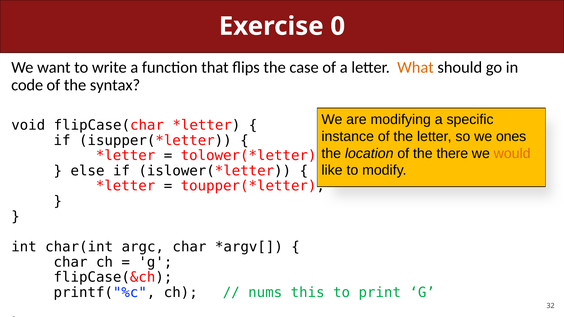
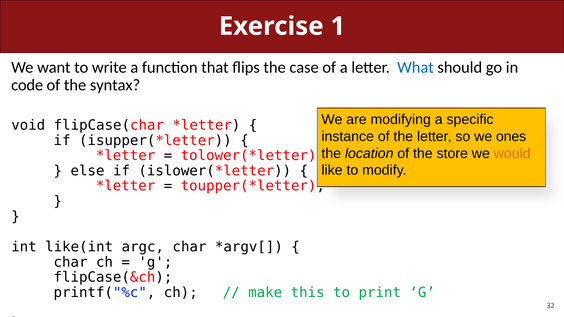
0: 0 -> 1 (338, 26)
What colour: orange -> blue (416, 67)
there: there -> store (452, 154)
char(int: char(int -> like(int (79, 247)
nums: nums -> make (265, 293)
